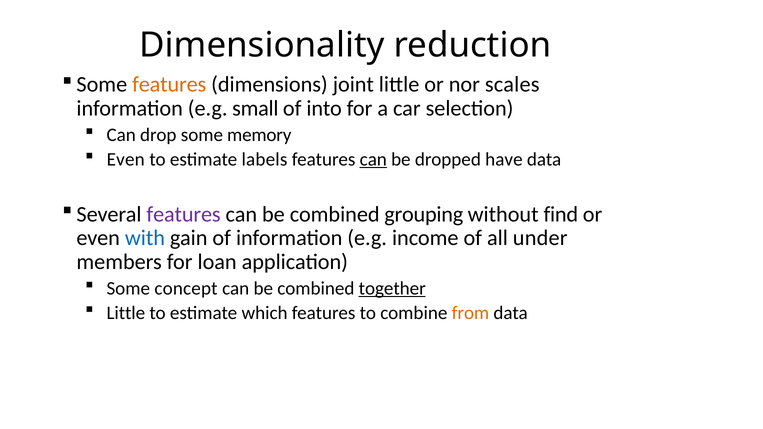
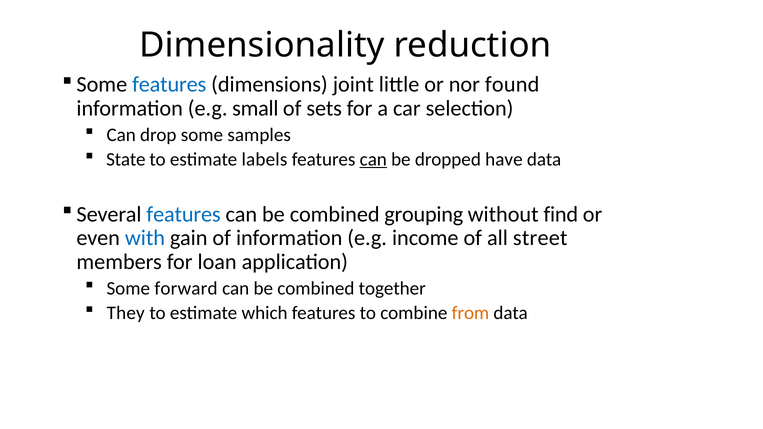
features colour: orange -> blue (169, 85)
scales: scales -> found (512, 85)
into: into -> sets (324, 109)
memory: memory -> samples (259, 135)
Even: Even -> State (126, 159)
features colour: purple -> blue (184, 214)
under: under -> street (540, 238)
concept: concept -> forward (186, 289)
together underline: present -> none (392, 289)
Little: Little -> They (126, 313)
